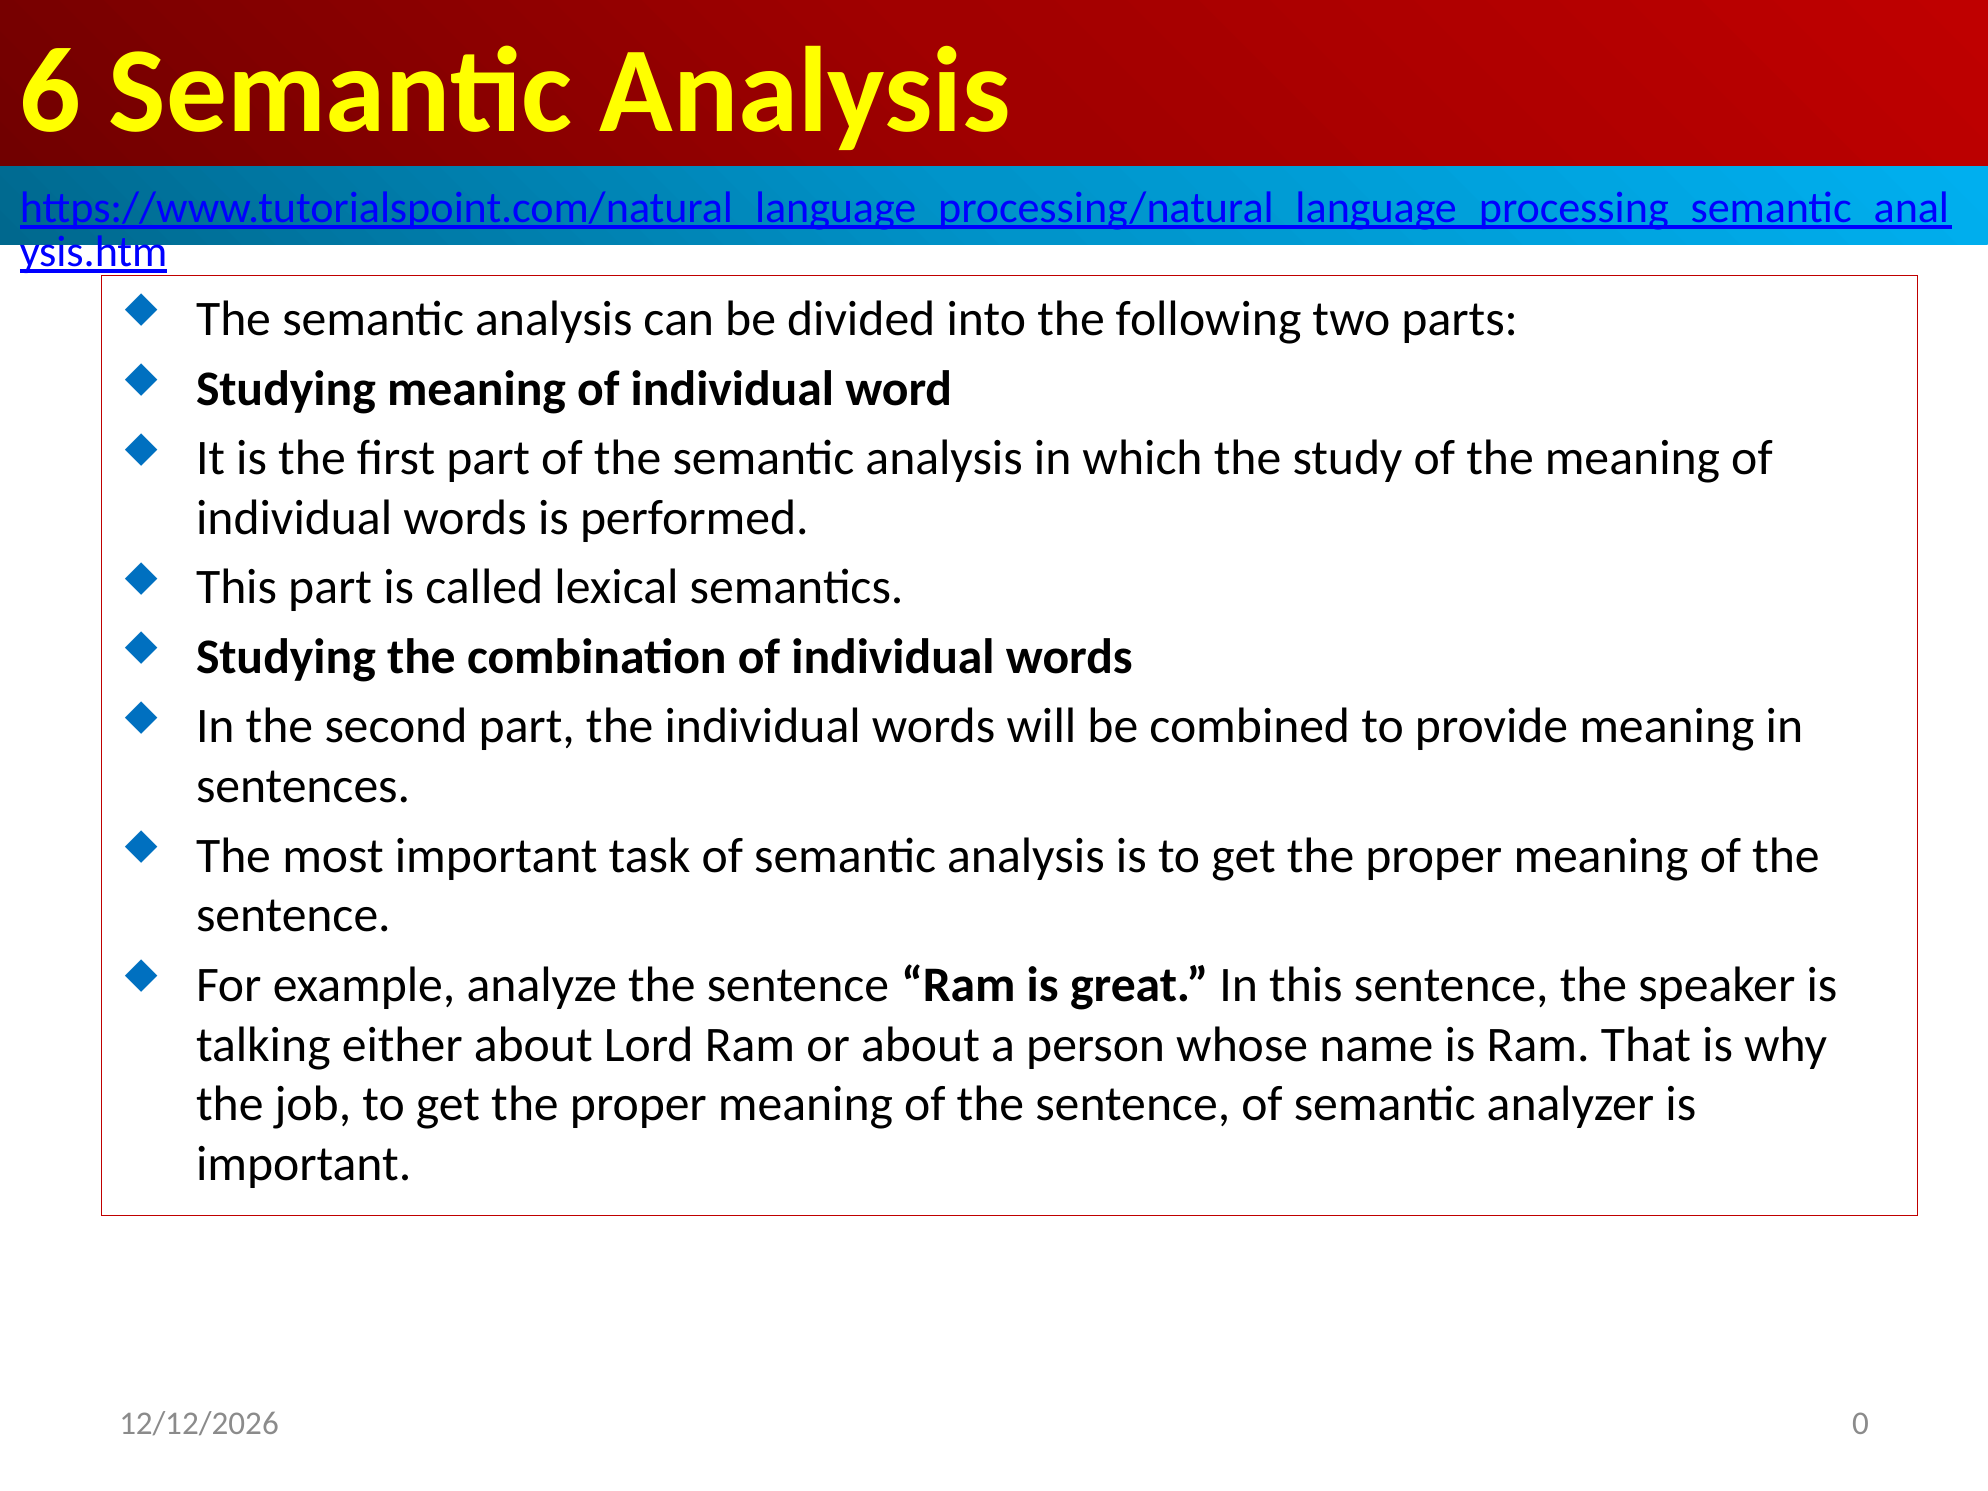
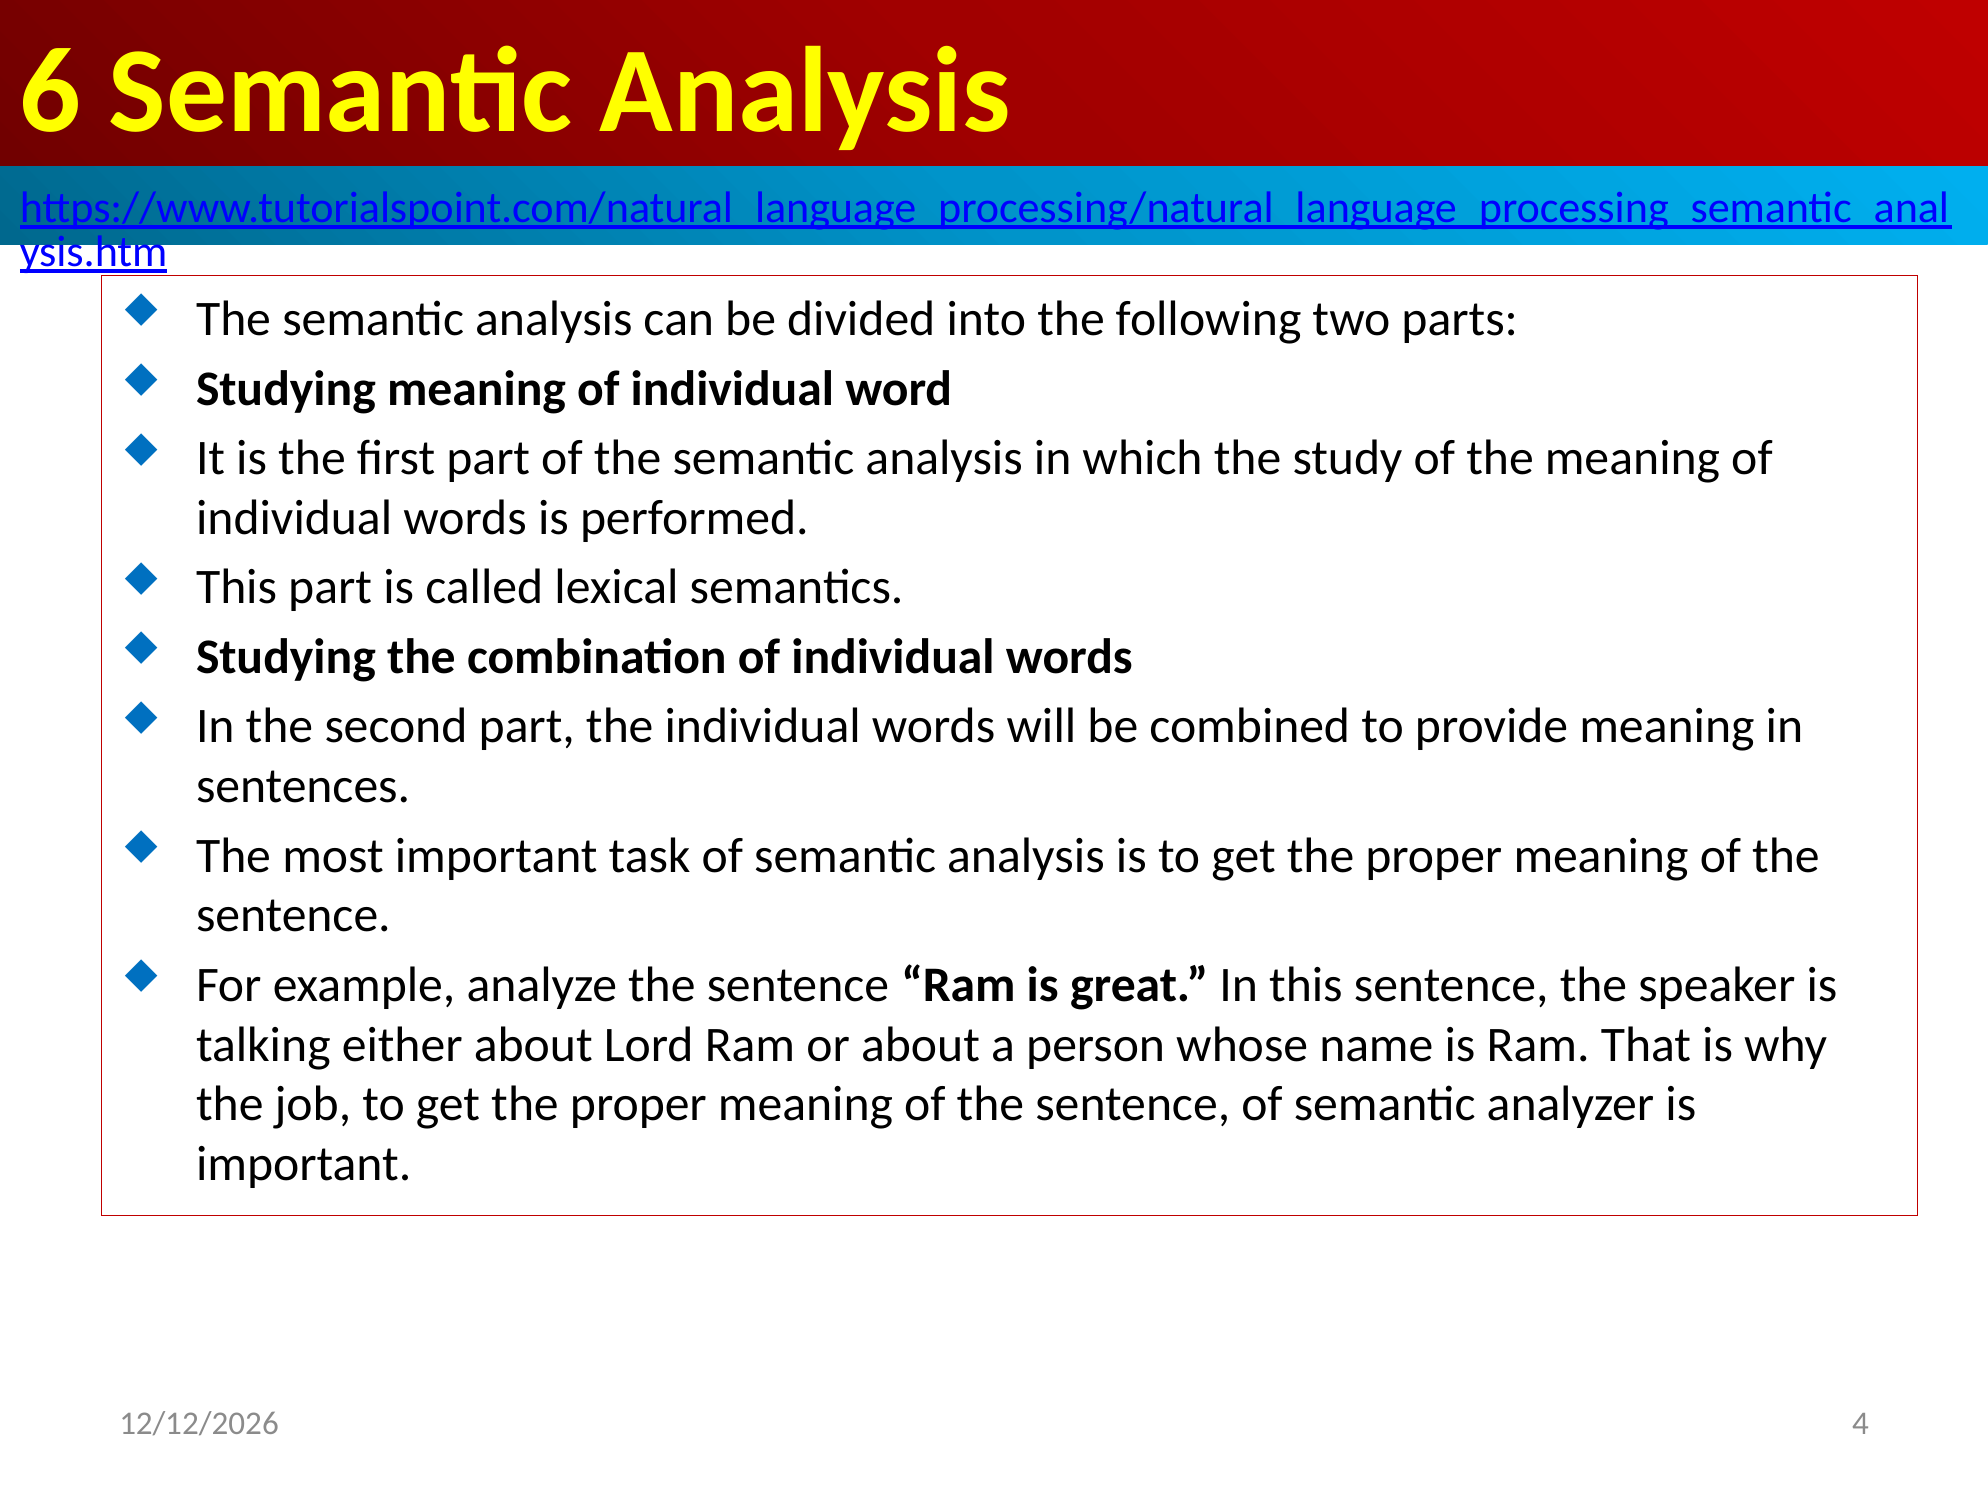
0: 0 -> 4 (1861, 1424)
